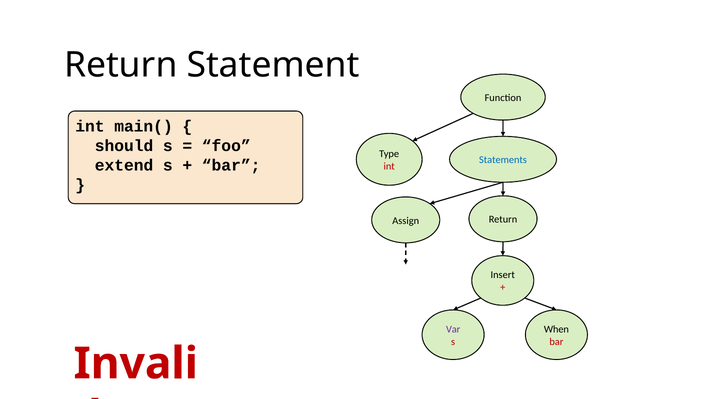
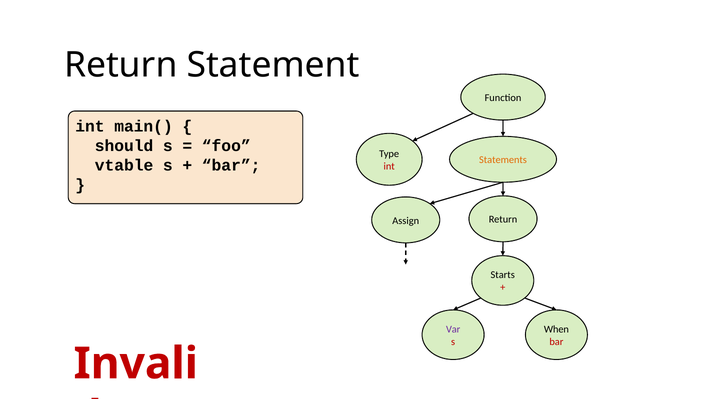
Statements colour: blue -> orange (503, 160)
extend: extend -> vtable (124, 166)
Insert: Insert -> Starts (503, 275)
